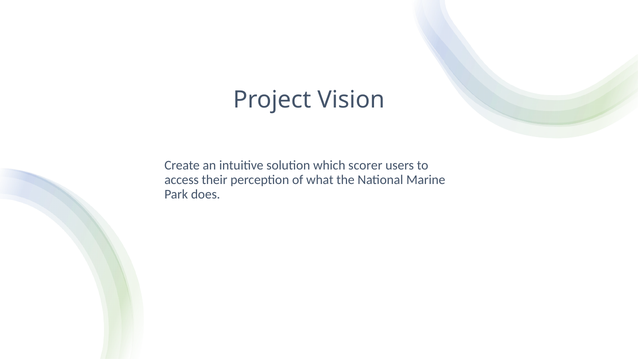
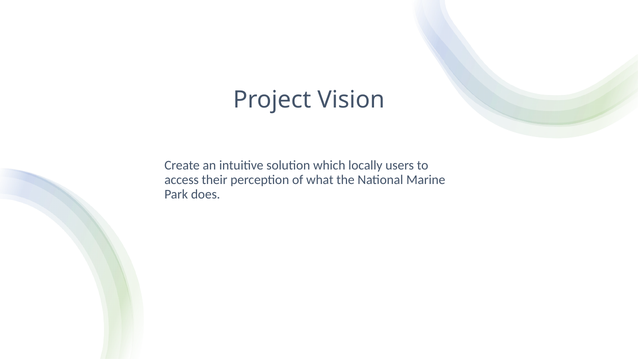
scorer: scorer -> locally (365, 165)
